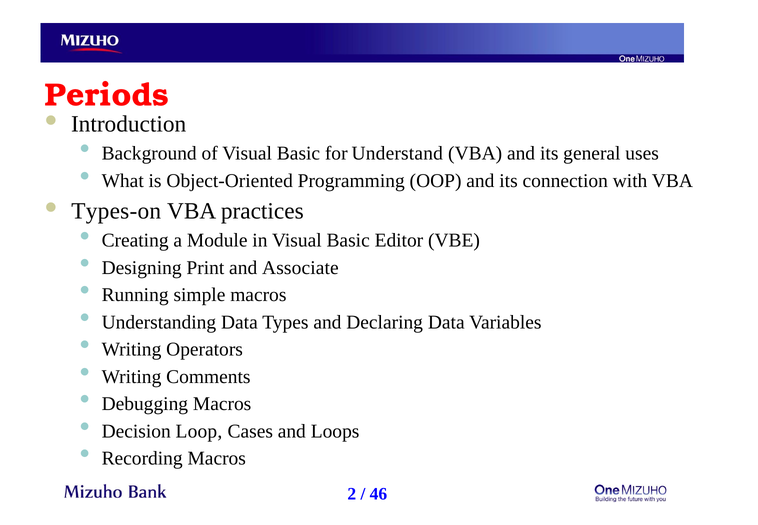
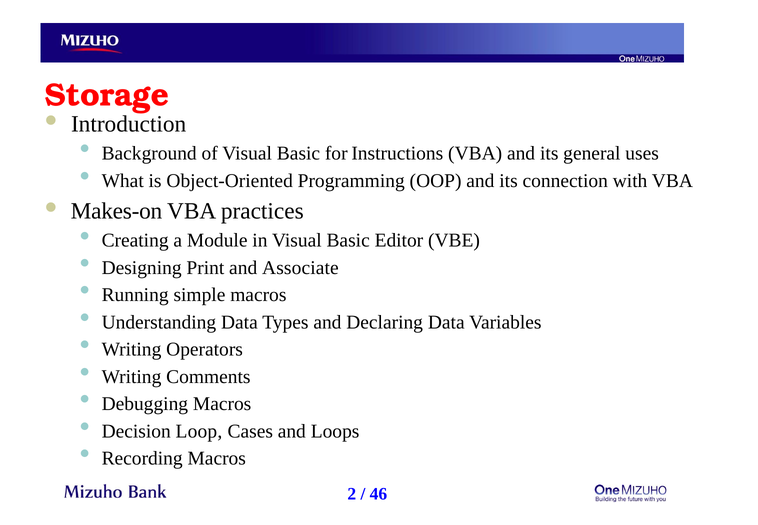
Periods: Periods -> Storage (107, 95)
Understand: Understand -> Instructions (397, 153)
Types-on: Types-on -> Makes-on (116, 211)
